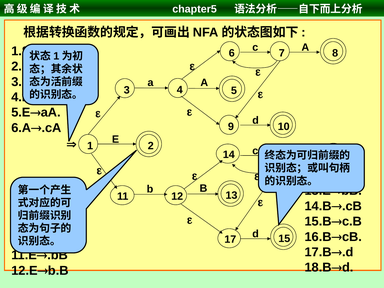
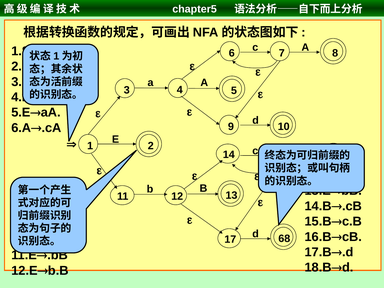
d 15: 15 -> 68 (284, 239)
